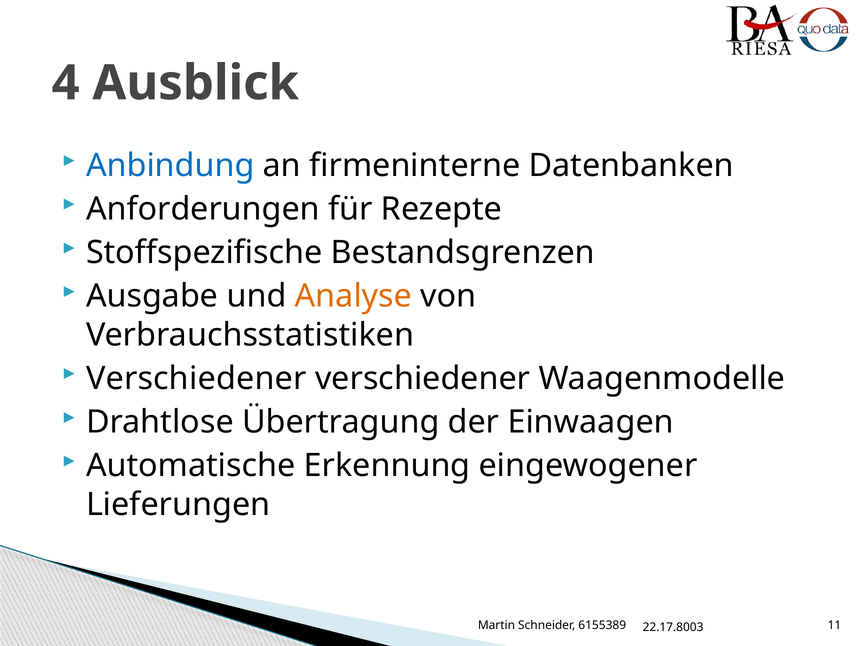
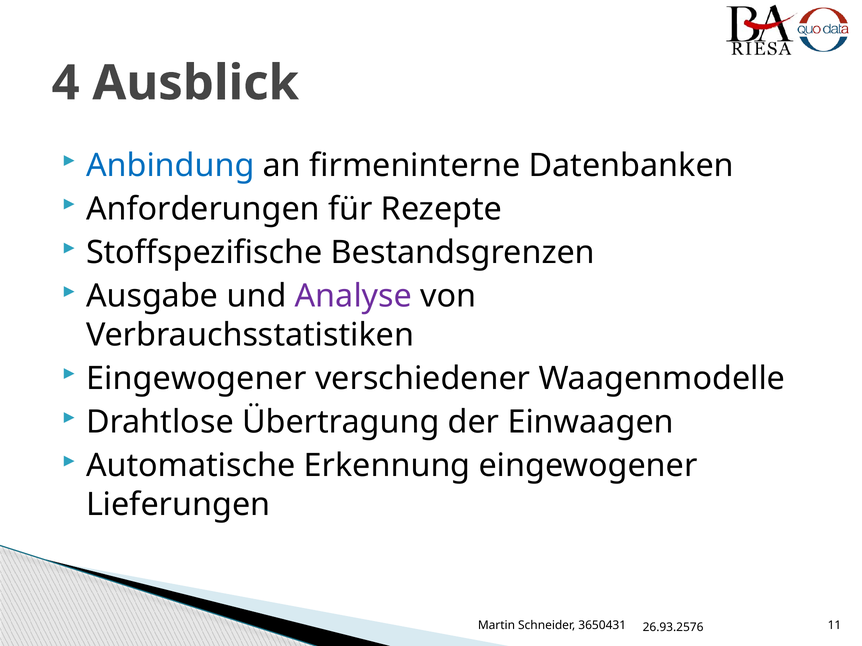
Analyse colour: orange -> purple (353, 296)
Verschiedener: Verschiedener -> Eingewogener (196, 379)
6155389: 6155389 -> 3650431 (602, 626)
22.17.8003: 22.17.8003 -> 26.93.2576 (673, 628)
